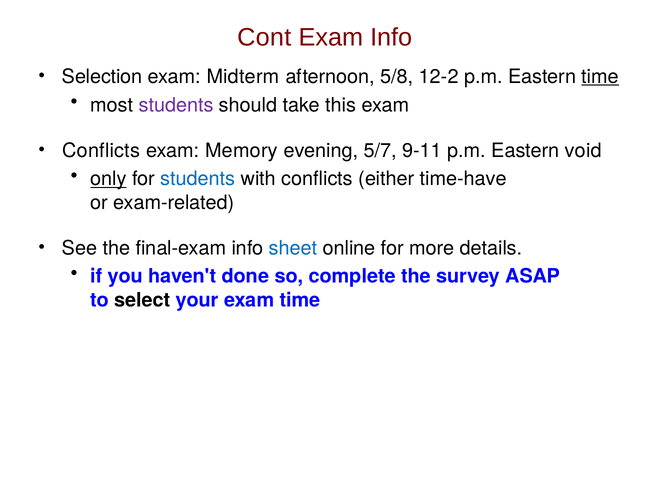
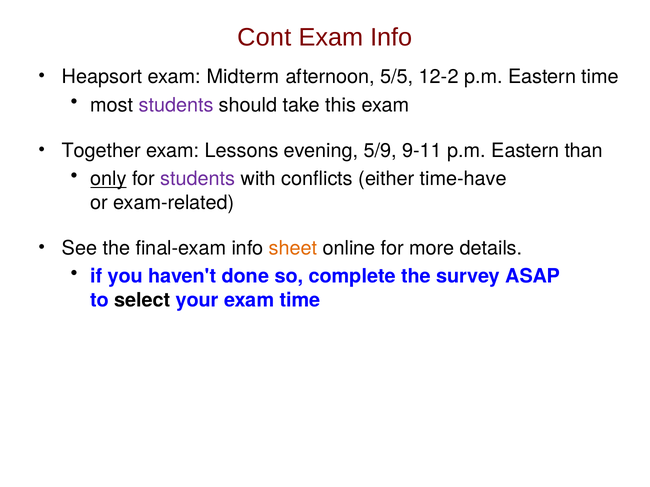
Selection: Selection -> Heapsort (102, 77)
5/8: 5/8 -> 5/5 (397, 77)
time underline: present -> none (600, 77)
Conflicts: Conflicts -> Together (101, 151)
Memory: Memory -> Lessons (242, 151)
5/7: 5/7 -> 5/9 (380, 151)
void: void -> than (584, 151)
students colour: blue -> purple (198, 179)
sheet colour: blue -> orange (293, 248)
